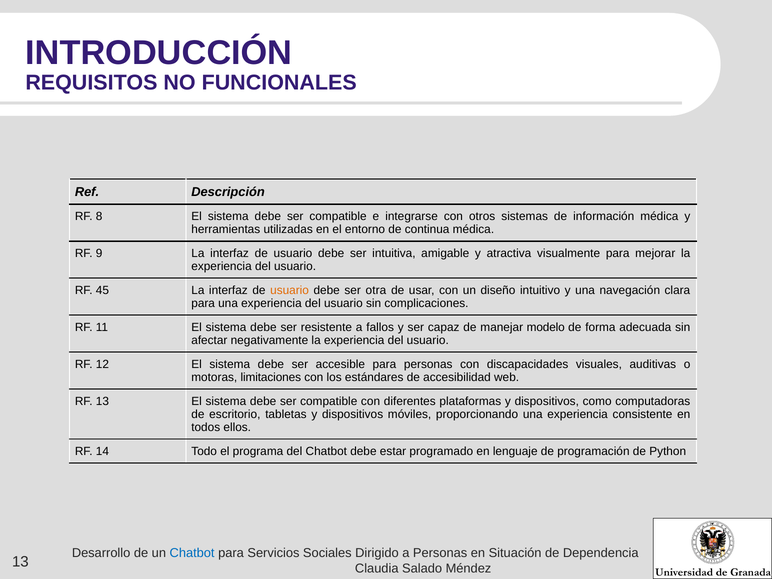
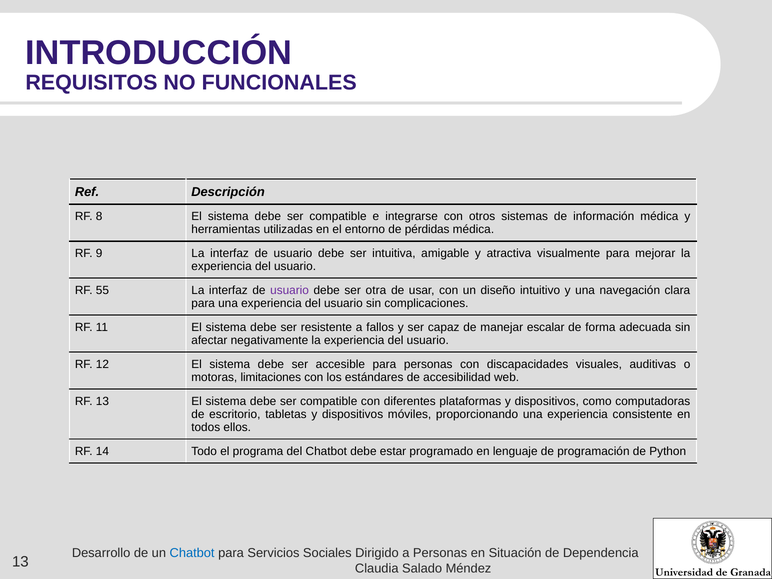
continua: continua -> pérdidas (427, 229)
45: 45 -> 55 (102, 290)
usuario colour: orange -> purple (290, 290)
modelo: modelo -> escalar (546, 327)
